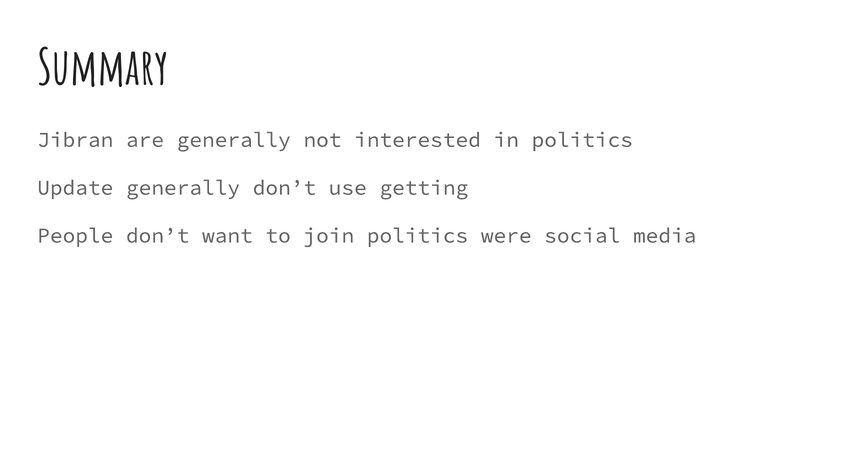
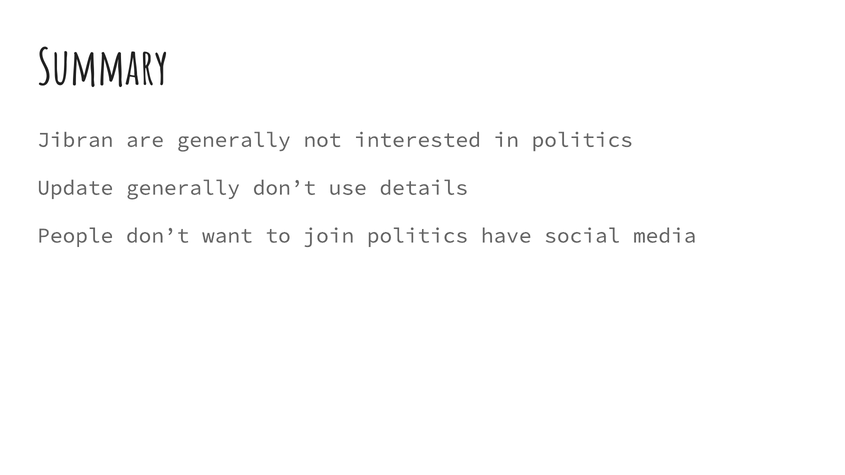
getting: getting -> details (424, 188)
were: were -> have (506, 236)
